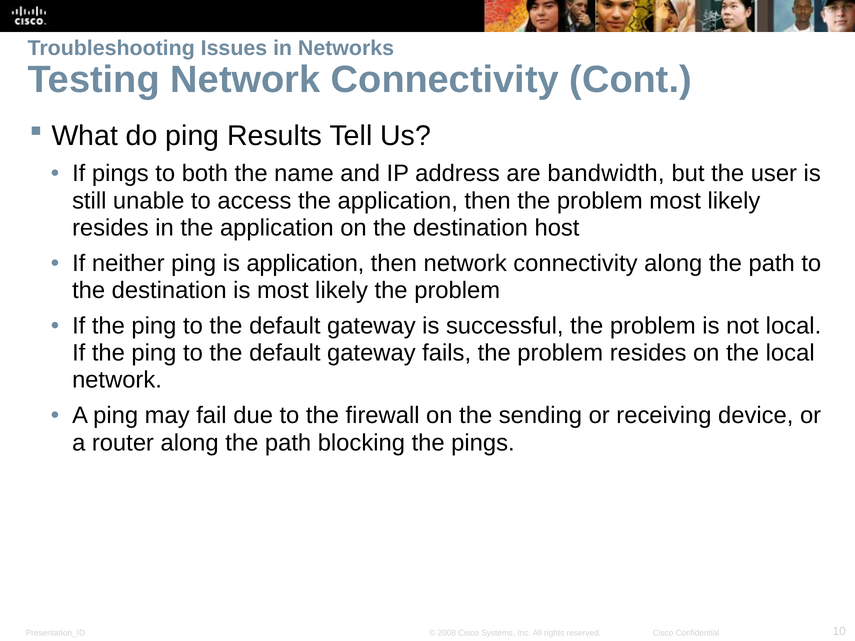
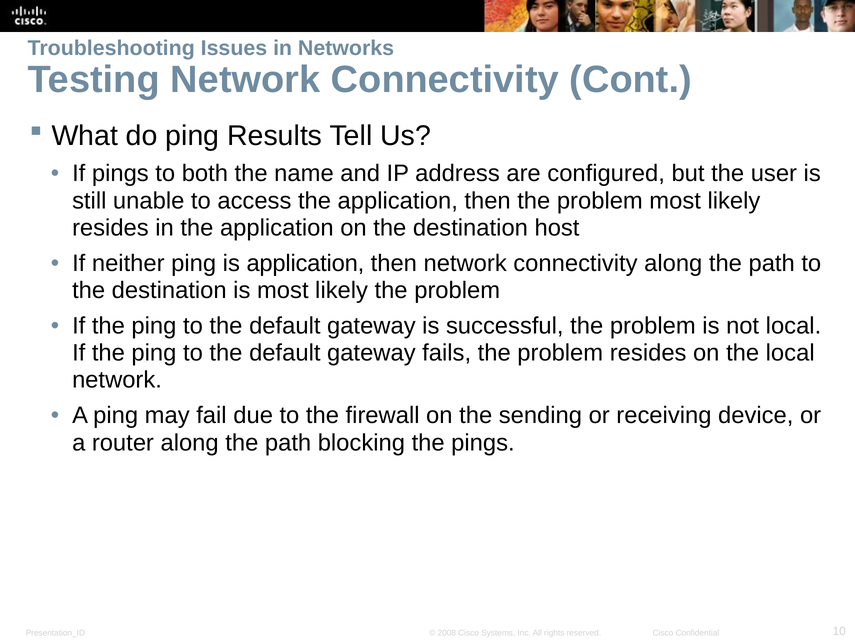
bandwidth: bandwidth -> configured (606, 174)
